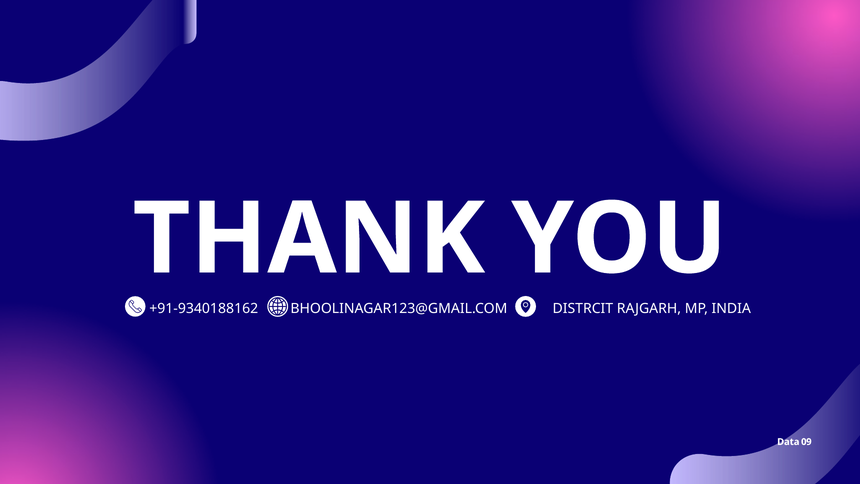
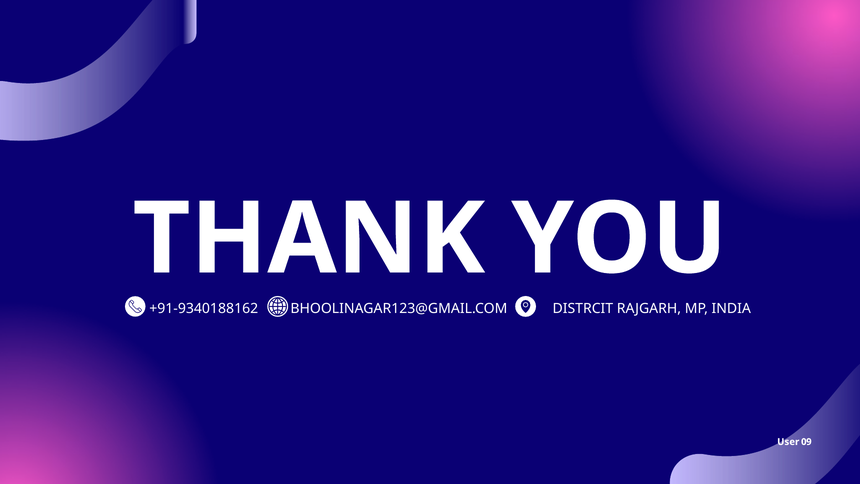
Data: Data -> User (788, 442)
